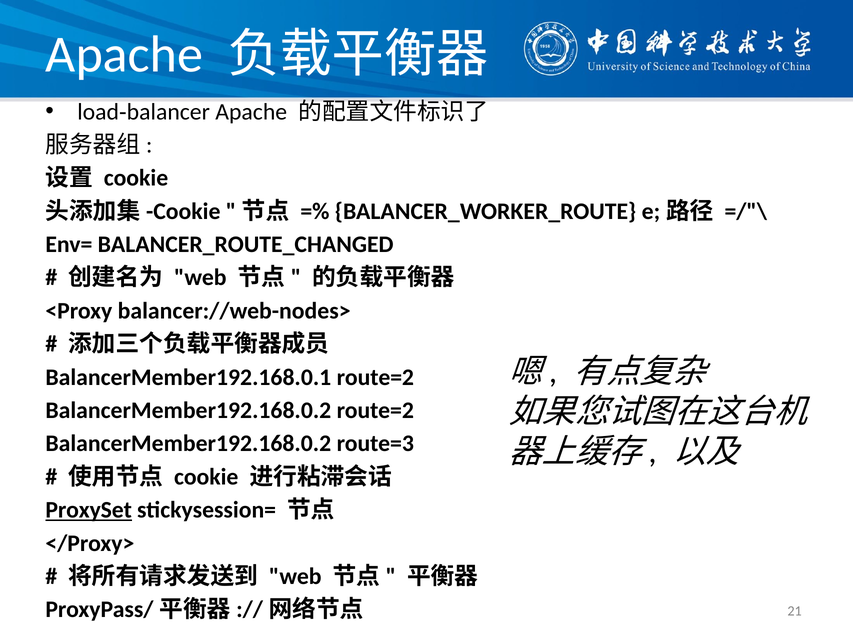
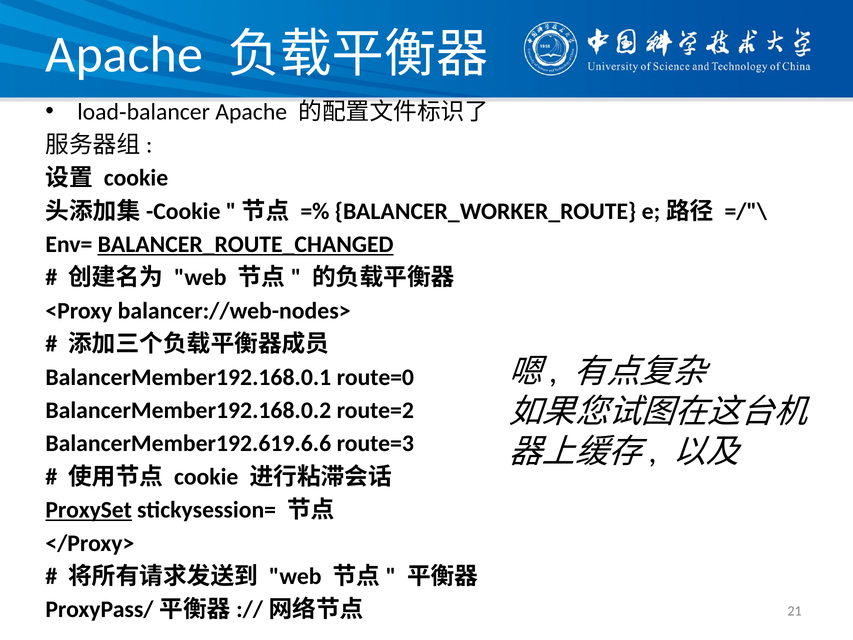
BALANCER_ROUTE_CHANGED underline: none -> present (246, 244)
BalancerMember192.168.0.1 route=2: route=2 -> route=0 (375, 377)
BalancerMember192.168.0.2: BalancerMember192.168.0.2 -> BalancerMember192.619.6.6 (188, 443)
